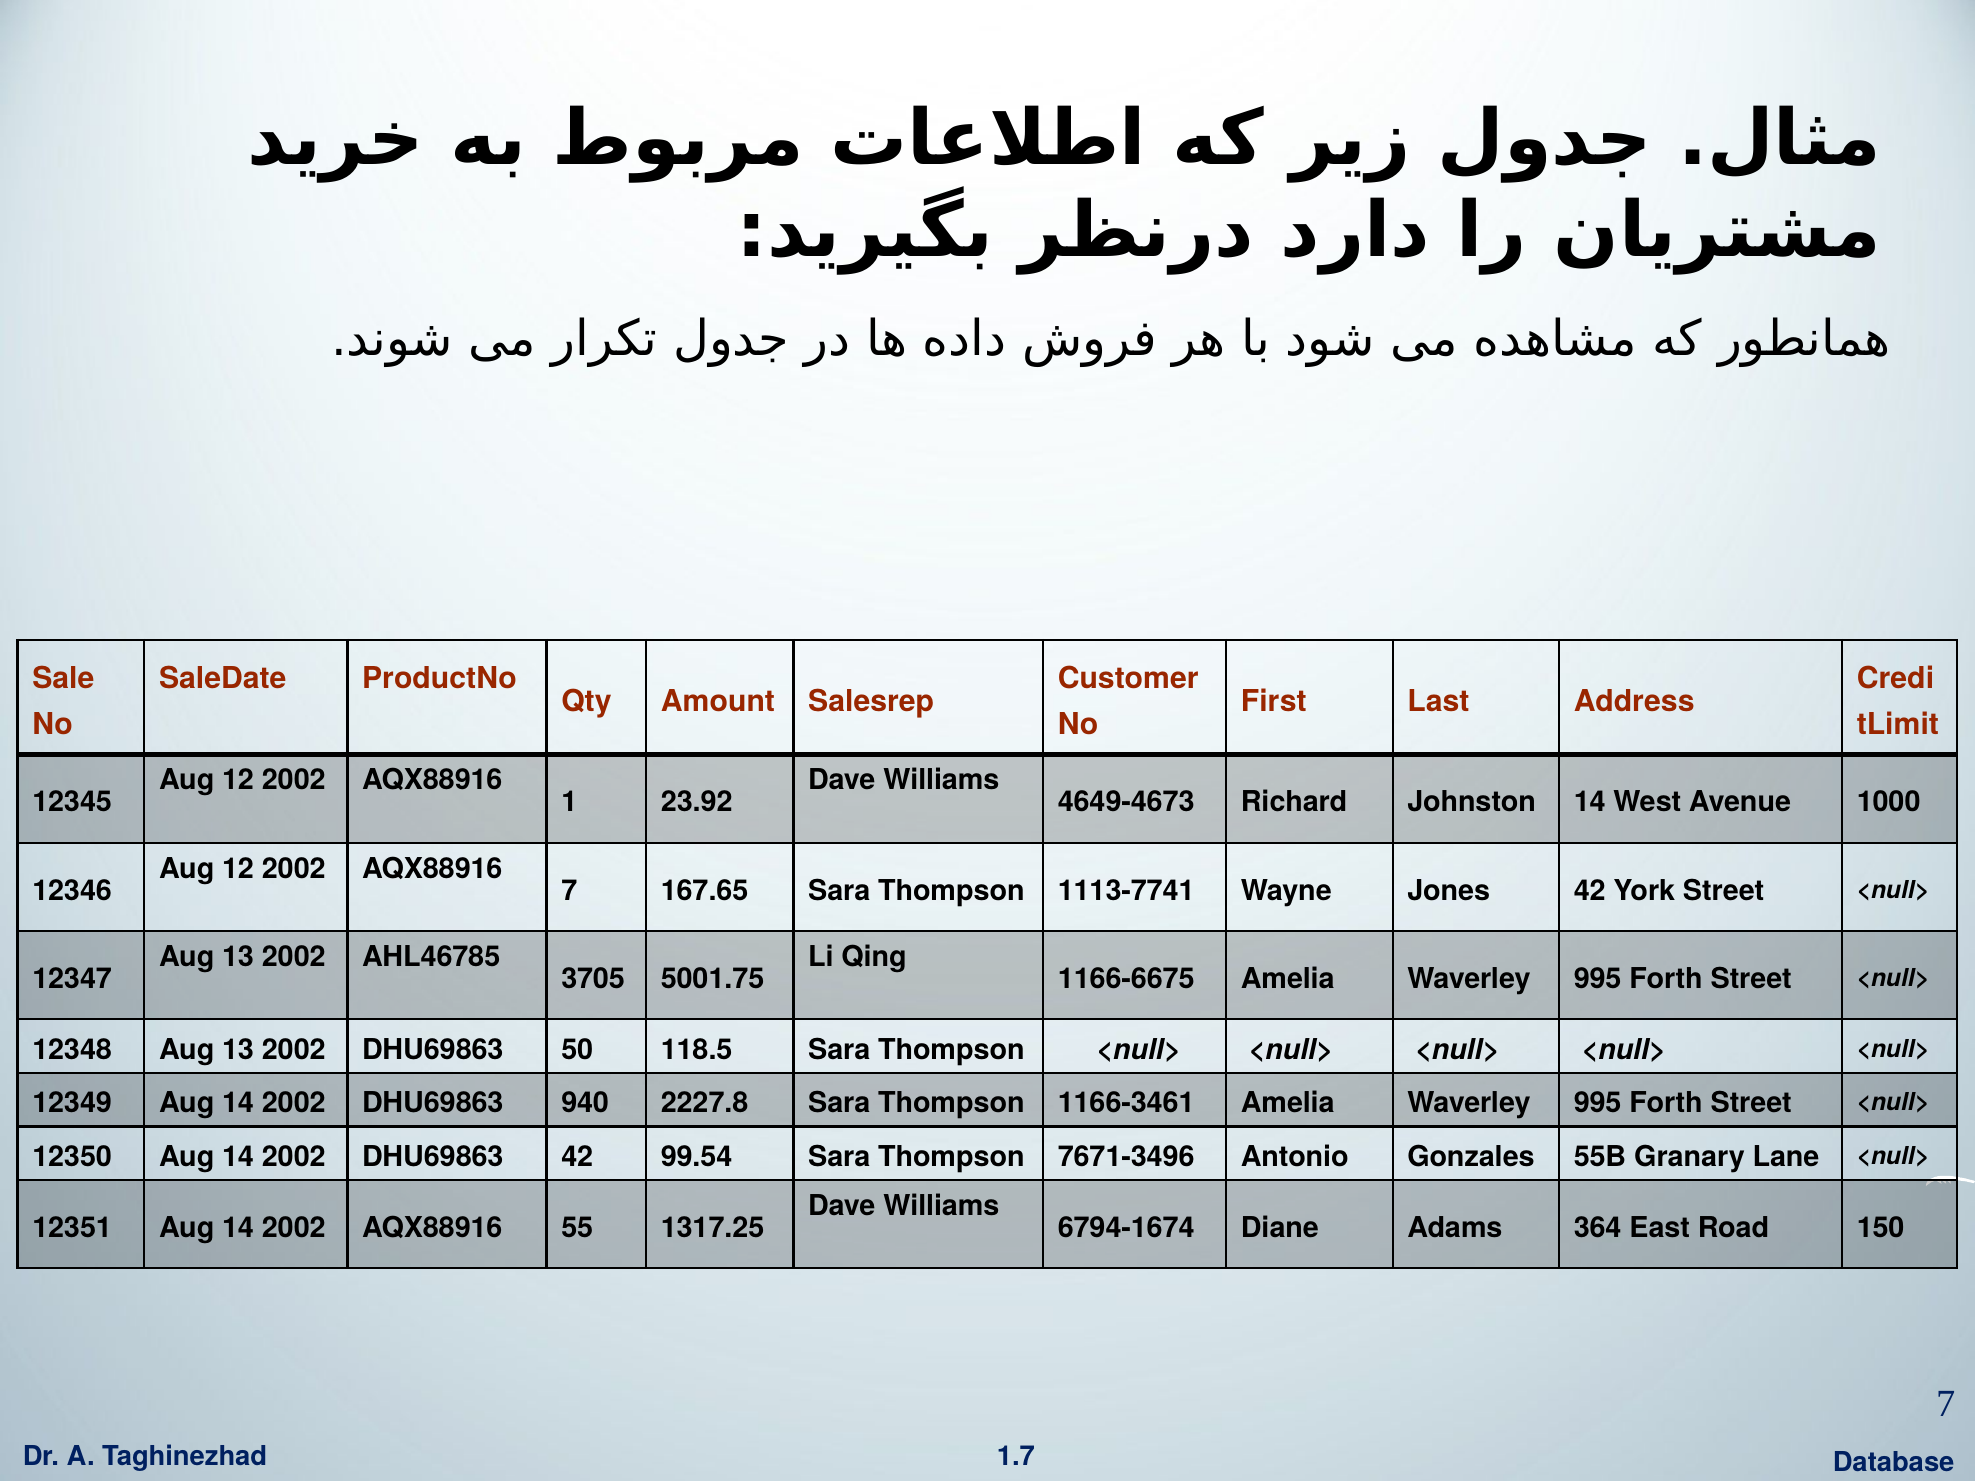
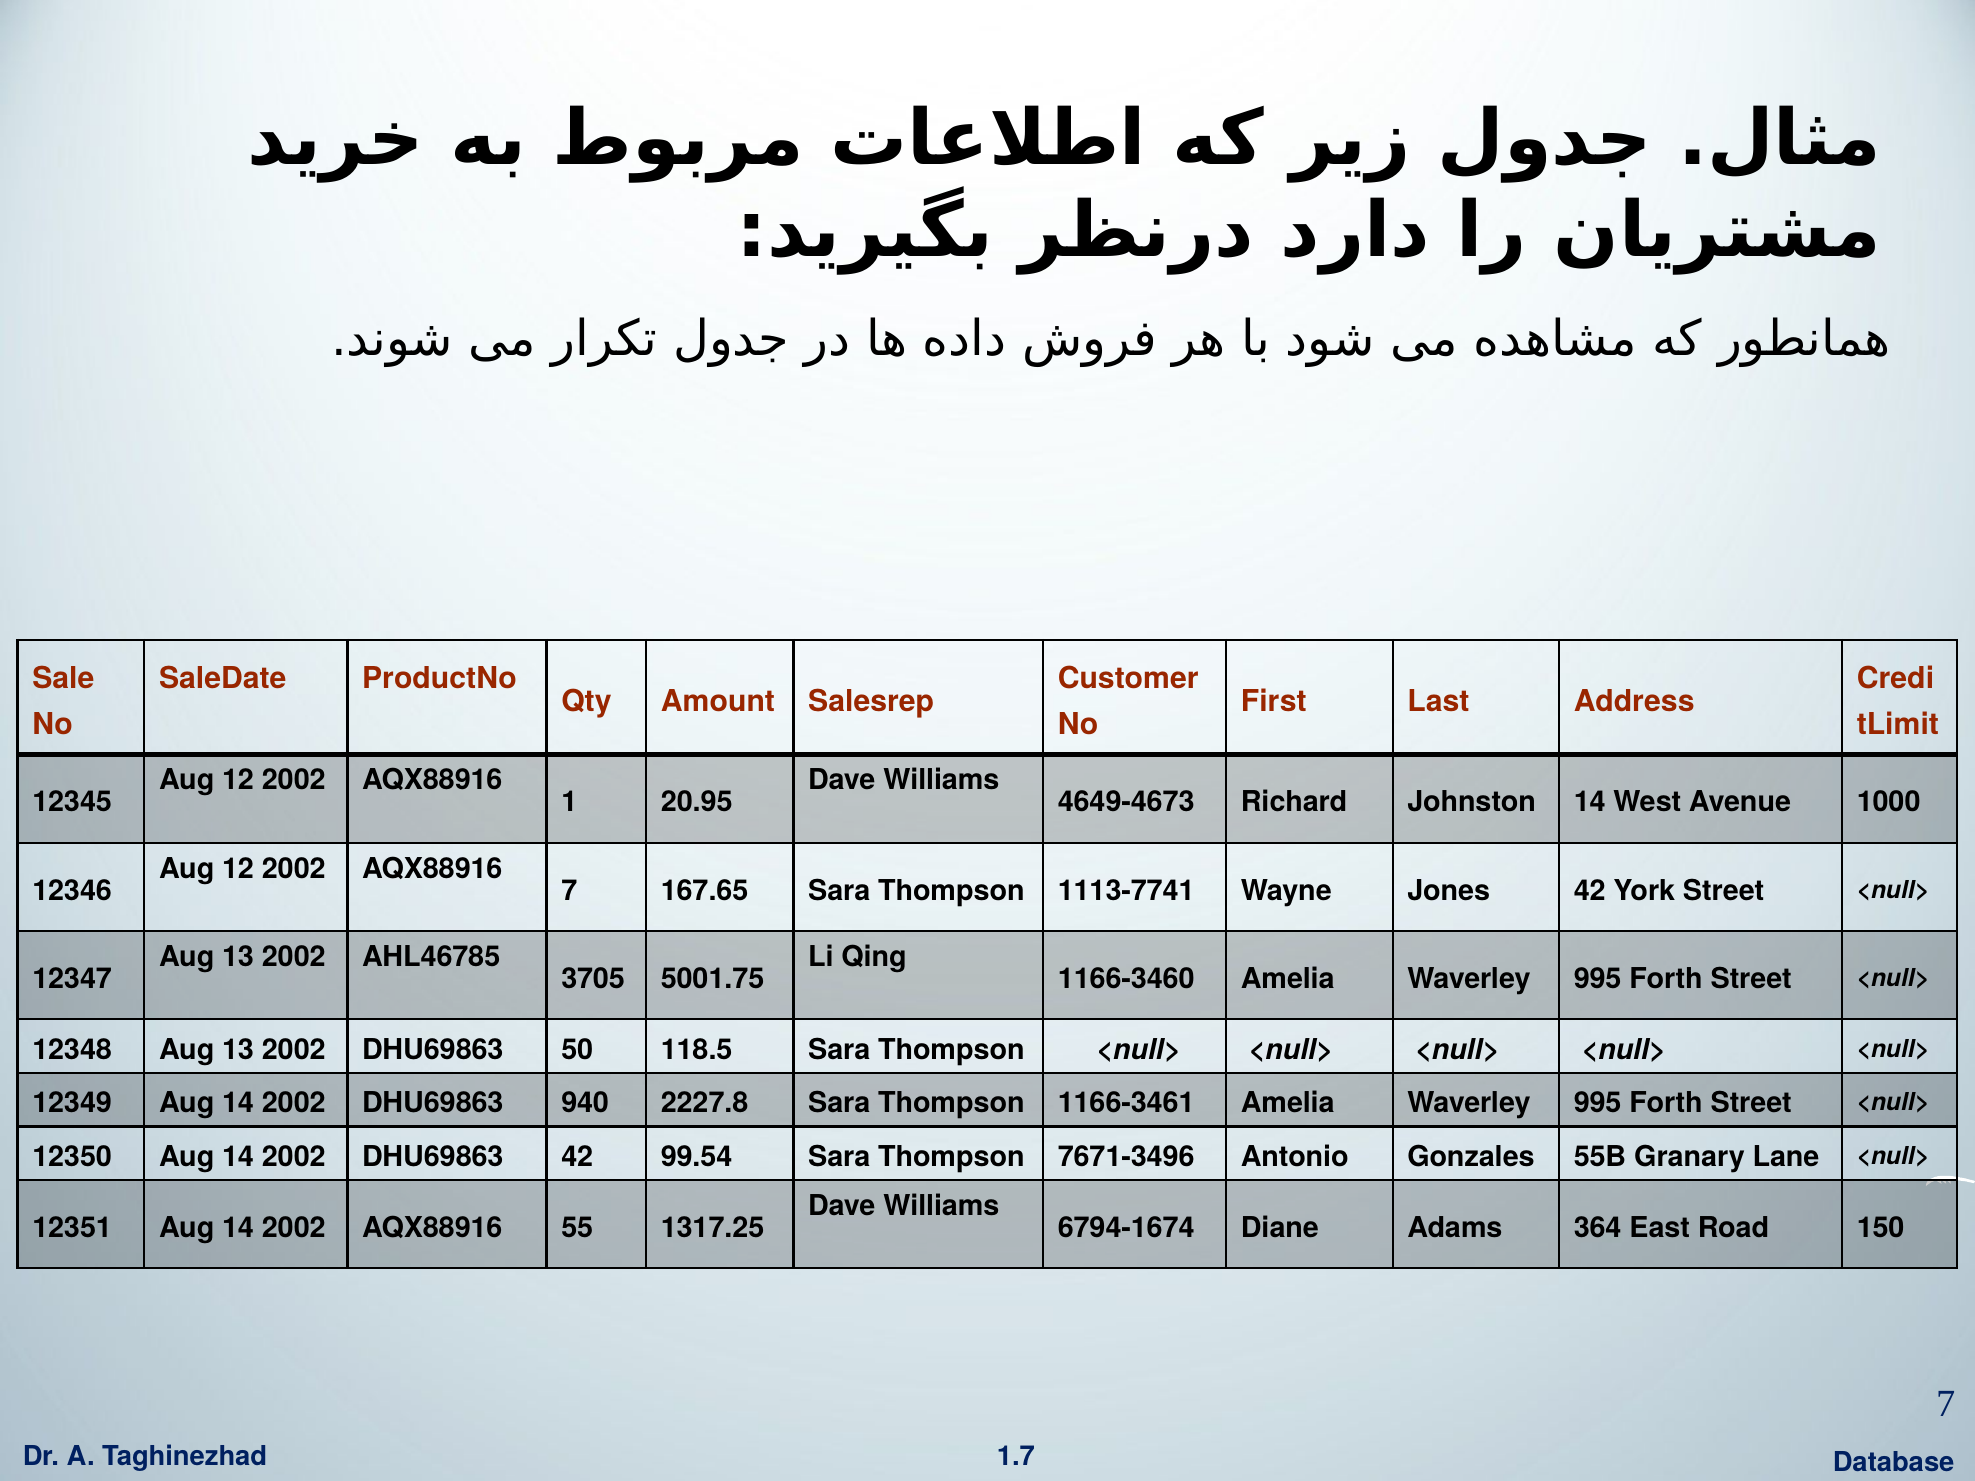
23.92: 23.92 -> 20.95 (697, 803)
1166-6675: 1166-6675 -> 1166-3460 (1126, 979)
